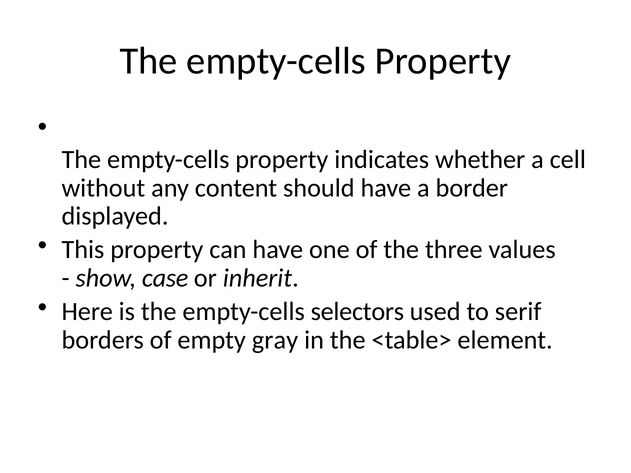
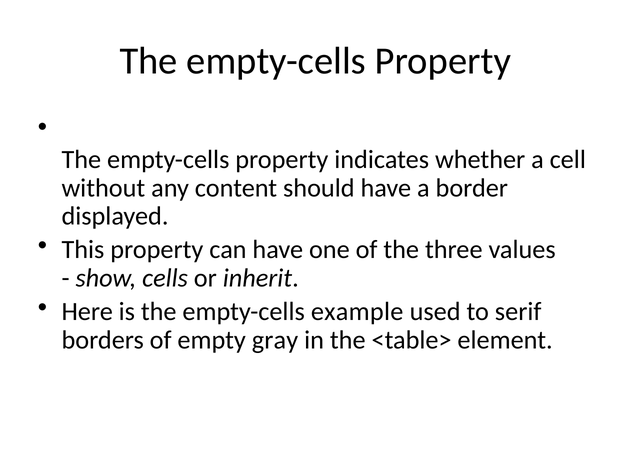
case: case -> cells (165, 278)
selectors: selectors -> example (357, 312)
